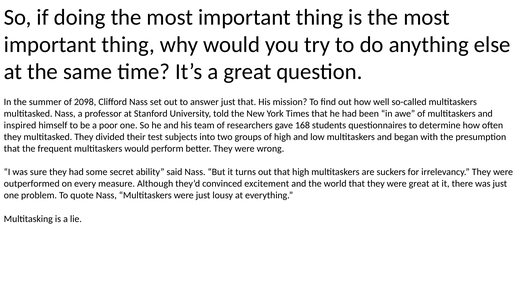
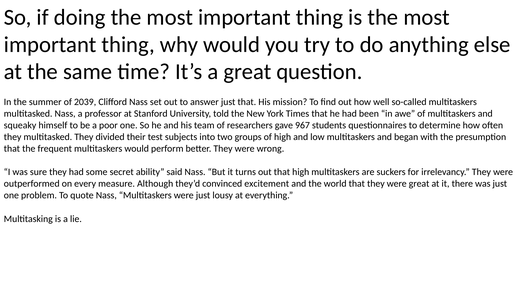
2098: 2098 -> 2039 (85, 102)
inspired: inspired -> squeaky (20, 125)
168: 168 -> 967 (302, 125)
